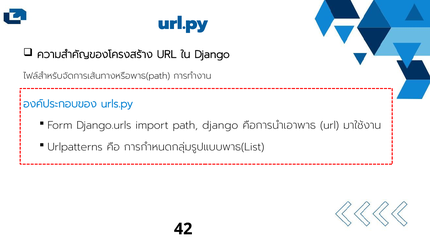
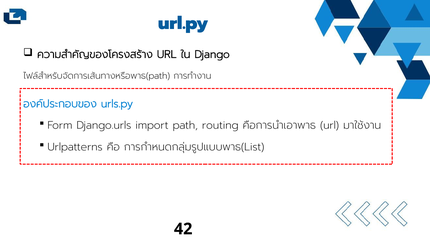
path django: django -> routing (220, 125)
